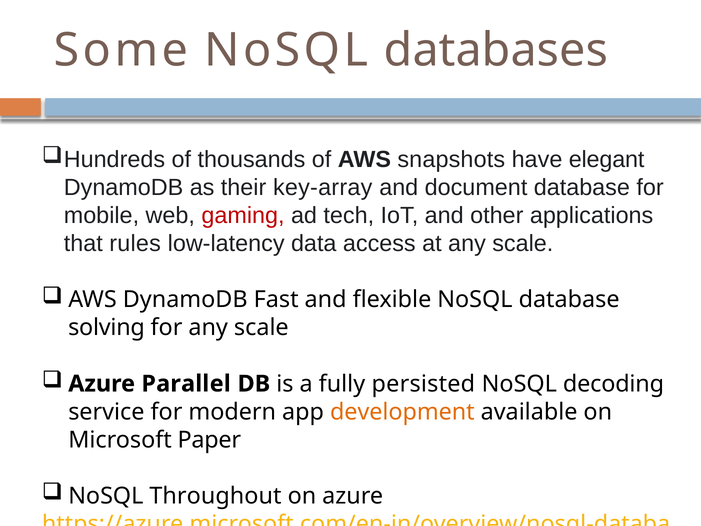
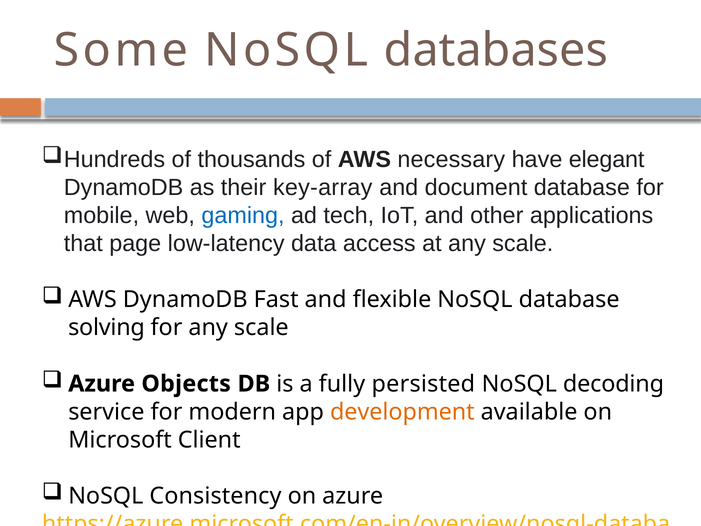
snapshots: snapshots -> necessary (451, 159)
gaming colour: red -> blue (243, 215)
rules: rules -> page (135, 243)
Parallel: Parallel -> Objects (186, 384)
Paper: Paper -> Client (209, 440)
Throughout: Throughout -> Consistency (215, 496)
